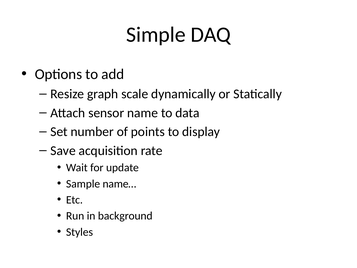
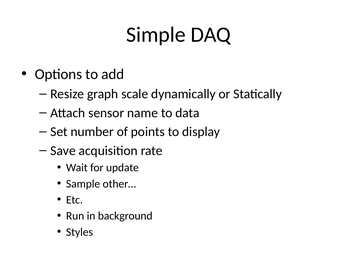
name…: name… -> other… (119, 184)
